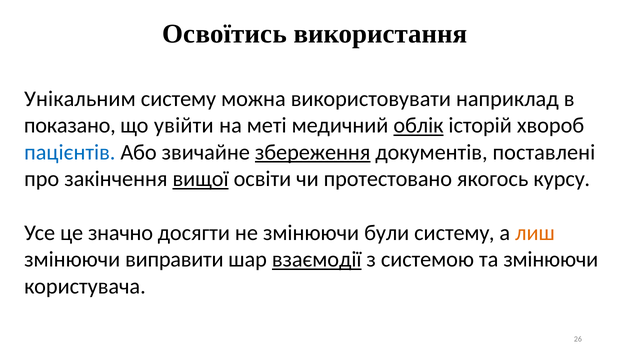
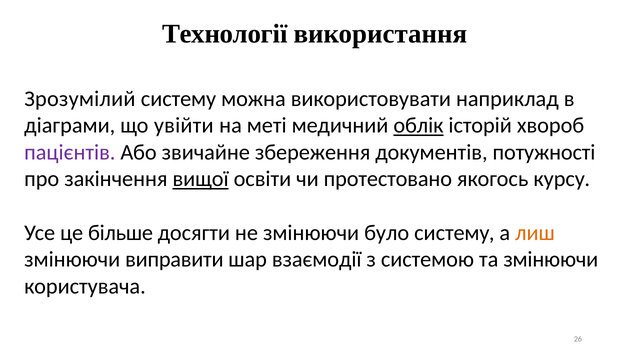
Освоїтись: Освоїтись -> Технології (225, 34)
Унікальним: Унікальним -> Зрозумілий (80, 98)
показано: показано -> діаграми (70, 125)
пацієнтів colour: blue -> purple (70, 152)
збереження underline: present -> none (313, 152)
поставлені: поставлені -> потужності (544, 152)
значно: значно -> більше (121, 232)
були: були -> було (387, 232)
взаємодії underline: present -> none (317, 259)
